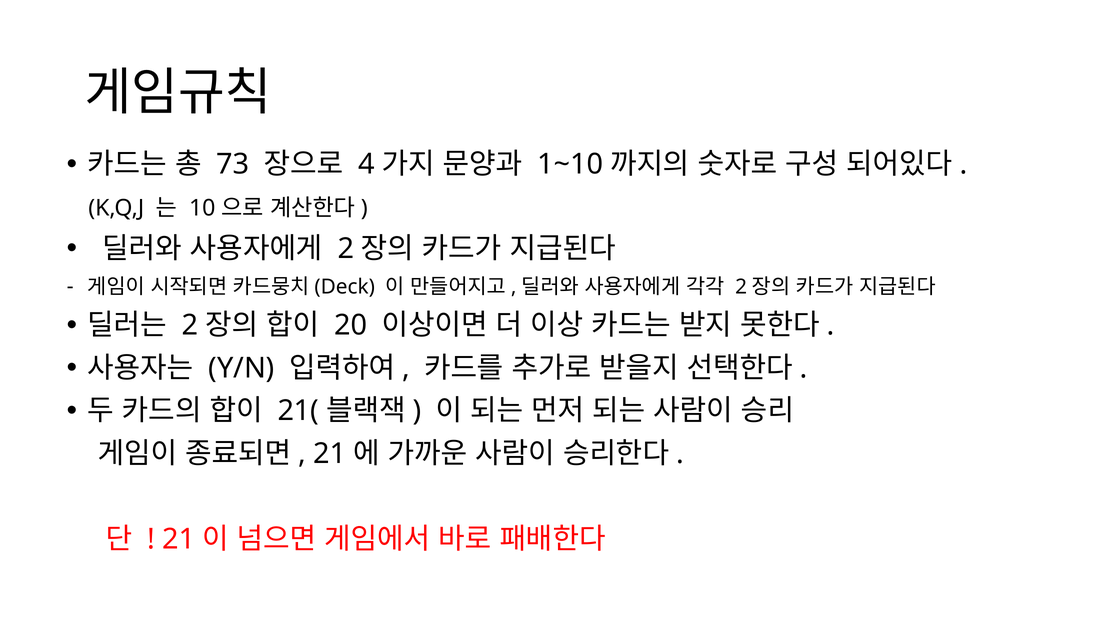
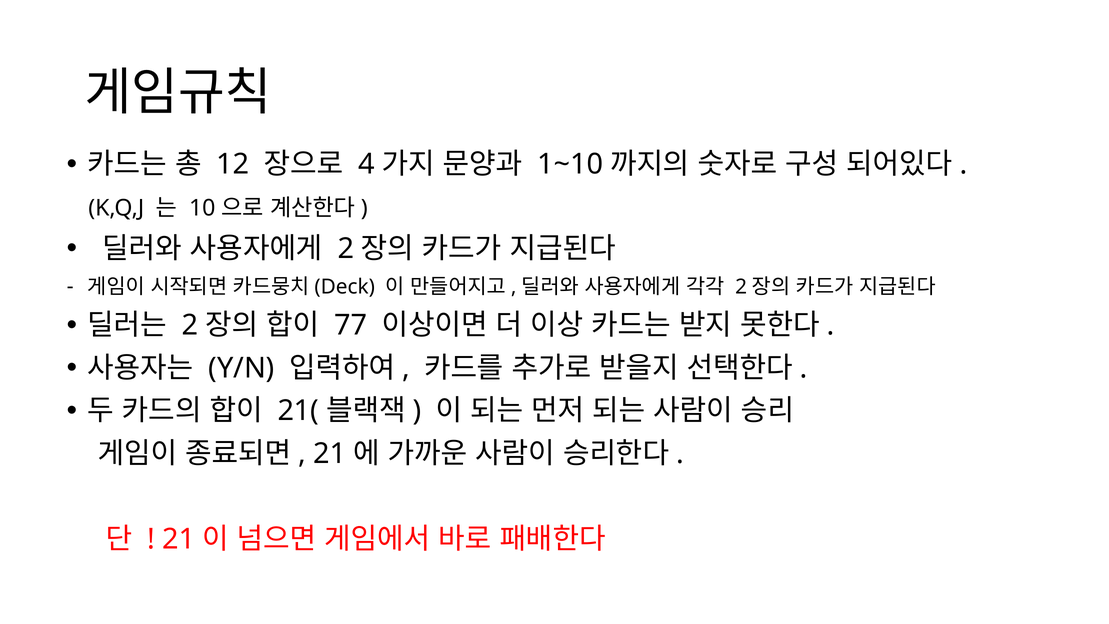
73: 73 -> 12 (233, 164)
20: 20 -> 77 (351, 325)
